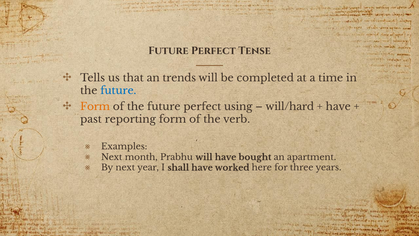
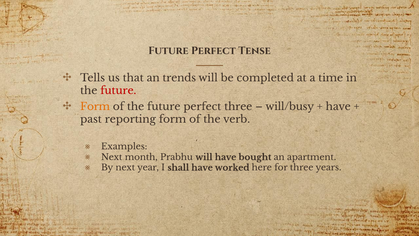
future colour: blue -> red (118, 90)
perfect using: using -> three (238, 107)
will/hard: will/hard -> will/busy (290, 107)
